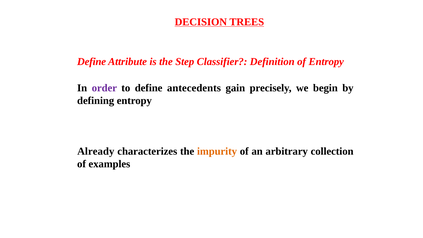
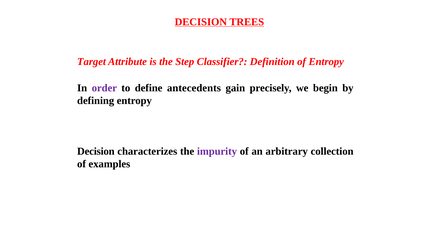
Define: Define -> Target (92, 62)
Already: Already -> Decision (96, 151)
impurity colour: orange -> purple (217, 151)
